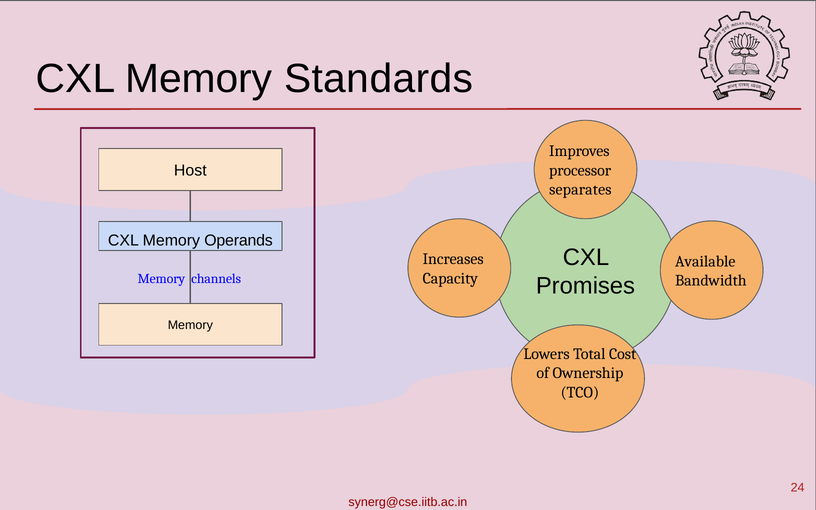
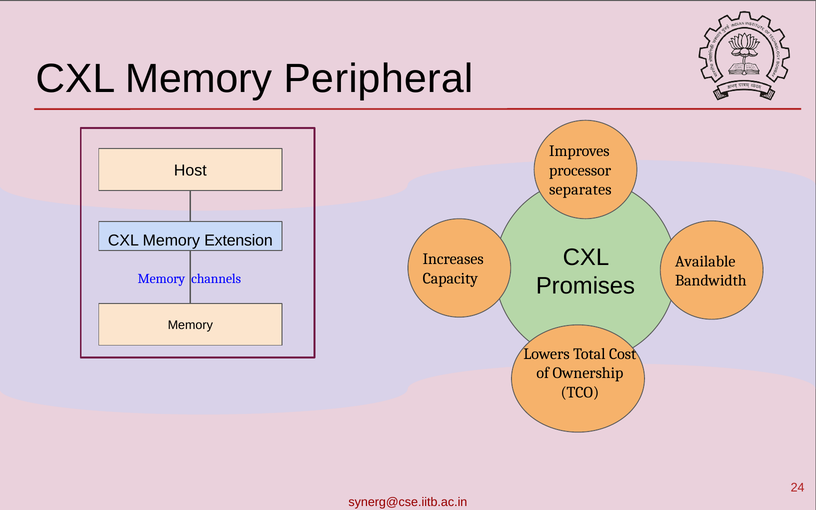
Standards: Standards -> Peripheral (379, 79)
Operands: Operands -> Extension (239, 240)
